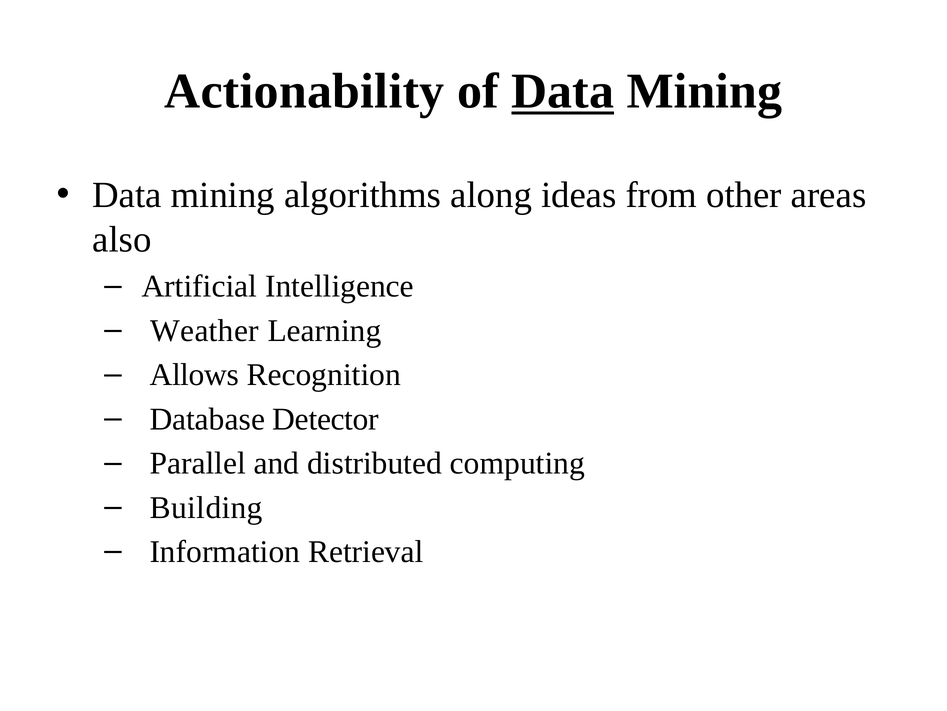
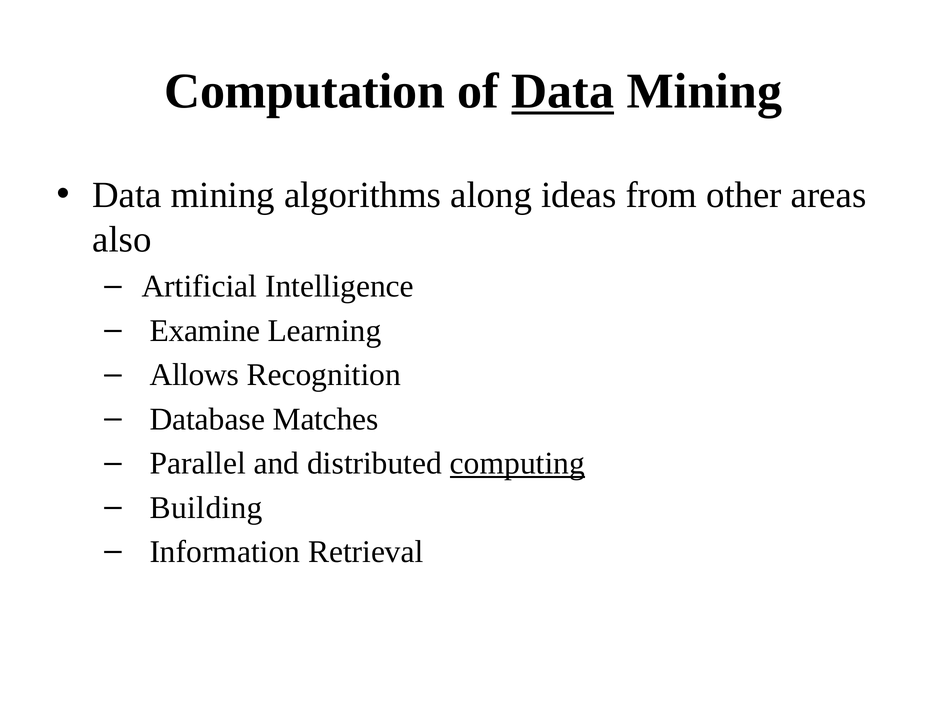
Actionability: Actionability -> Computation (305, 91)
Weather: Weather -> Examine (205, 330)
Detector: Detector -> Matches (326, 419)
computing underline: none -> present (517, 463)
